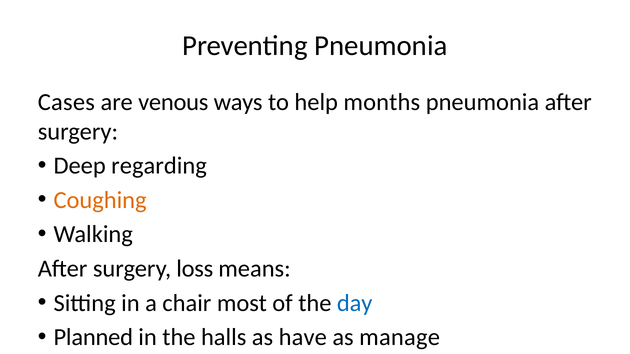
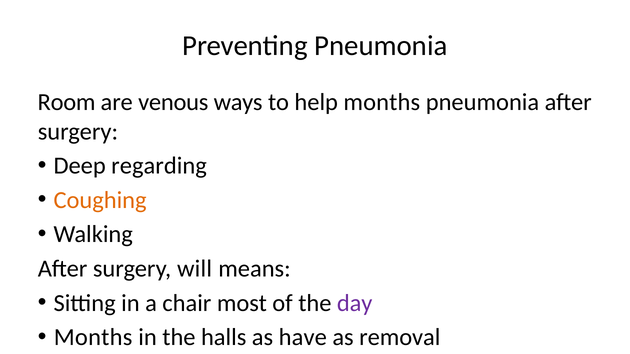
Cases: Cases -> Room (67, 102)
loss: loss -> will (195, 269)
day colour: blue -> purple (355, 303)
Planned: Planned -> Months (93, 338)
manage: manage -> removal (400, 338)
